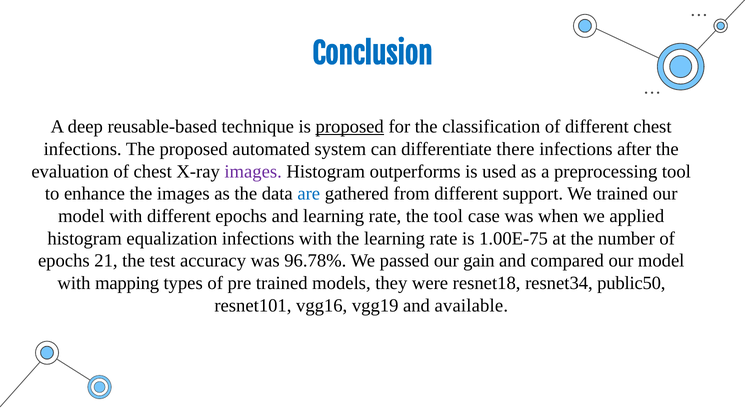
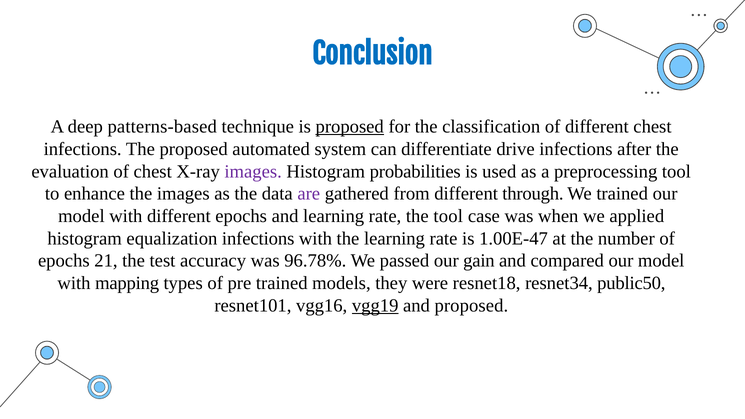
reusable-based: reusable-based -> patterns-based (162, 127)
there: there -> drive (516, 149)
outperforms: outperforms -> probabilities (415, 171)
are colour: blue -> purple (309, 194)
support: support -> through (533, 194)
1.00E-75: 1.00E-75 -> 1.00E-47 (514, 238)
vgg19 underline: none -> present (375, 305)
and available: available -> proposed (471, 305)
